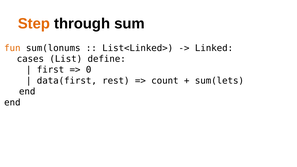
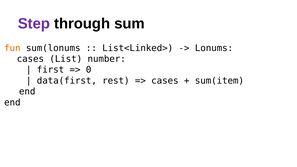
Step colour: orange -> purple (34, 24)
Linked: Linked -> Lonums (214, 48)
define: define -> number (107, 59)
count: count -> cases (165, 81)
sum(lets: sum(lets -> sum(item (219, 81)
